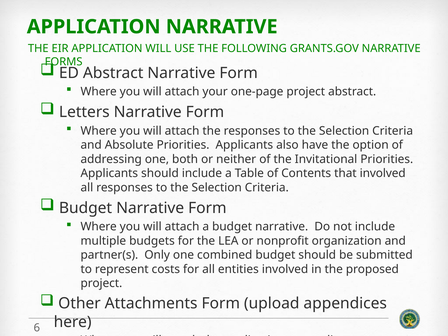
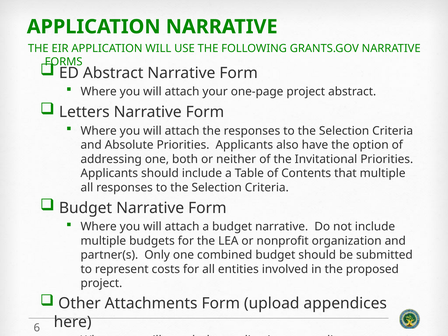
that involved: involved -> multiple (383, 173)
